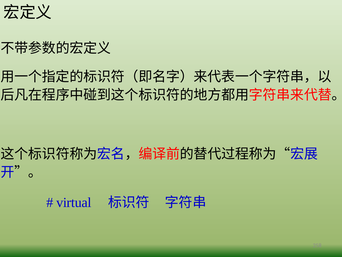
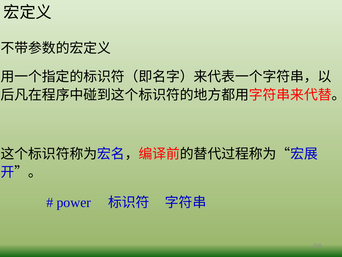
virtual: virtual -> power (74, 202)
